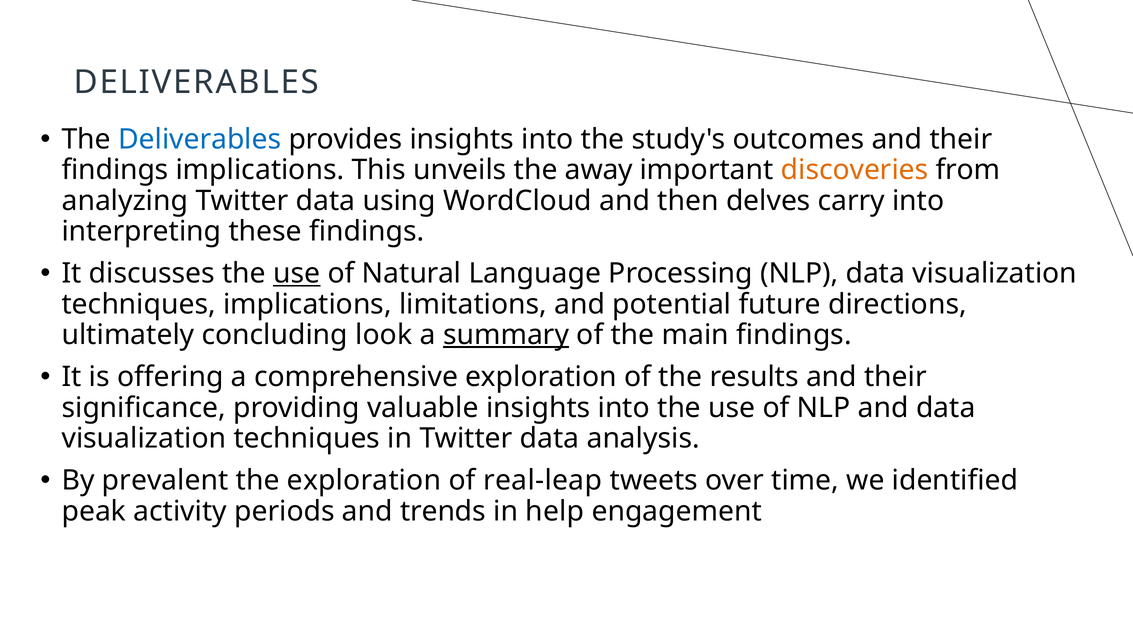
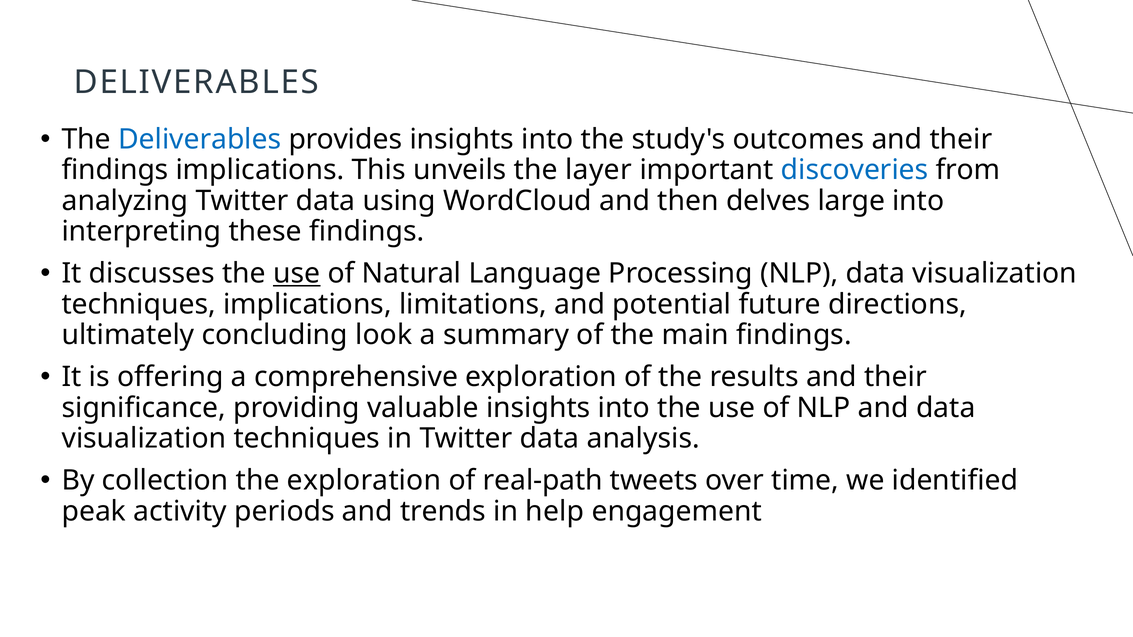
away: away -> layer (599, 170)
discoveries colour: orange -> blue (855, 170)
carry: carry -> large (851, 201)
summary underline: present -> none (506, 335)
prevalent: prevalent -> collection (165, 481)
real-leap: real-leap -> real-path (543, 481)
